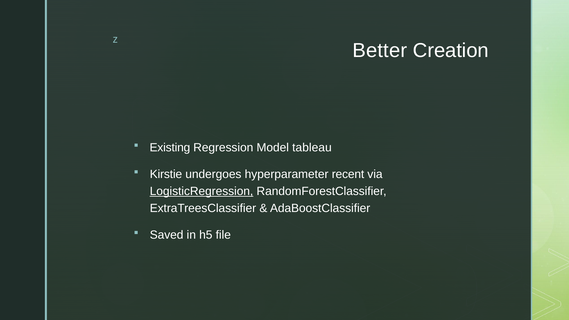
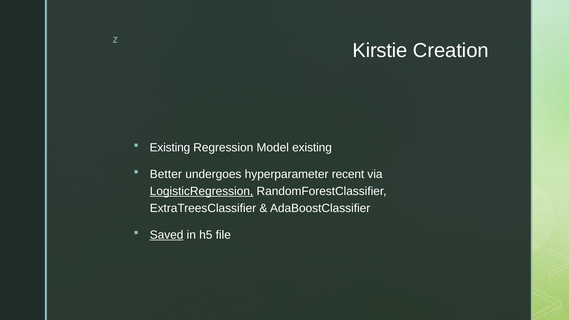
Better: Better -> Kirstie (380, 51)
Model tableau: tableau -> existing (312, 148)
Kirstie: Kirstie -> Better (166, 174)
Saved underline: none -> present (167, 235)
